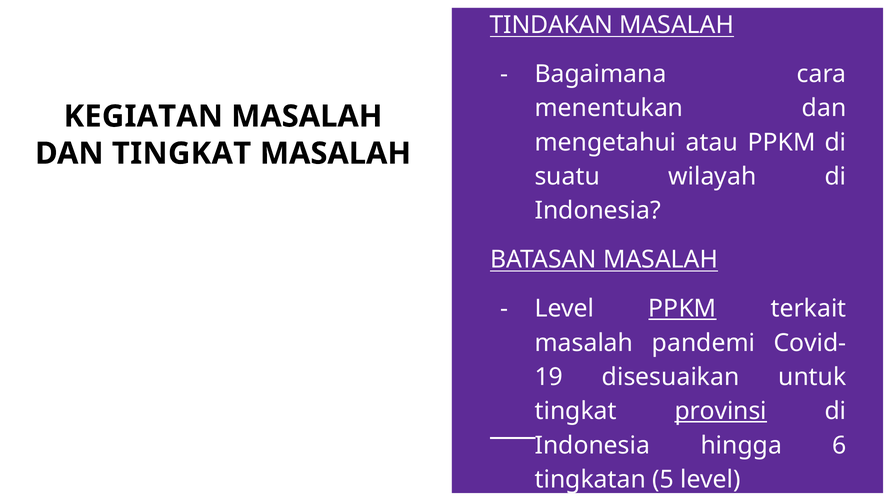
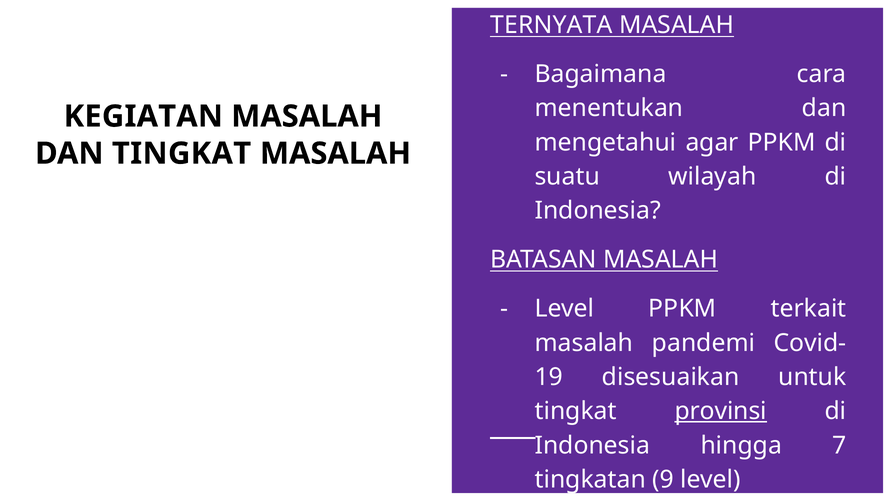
TINDAKAN: TINDAKAN -> TERNYATA (551, 25)
atau: atau -> agar (712, 143)
PPKM underline: present -> none (682, 309)
6: 6 -> 7 (839, 446)
5: 5 -> 9 (663, 480)
